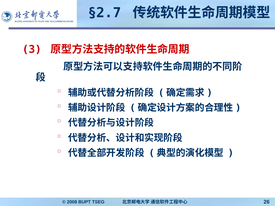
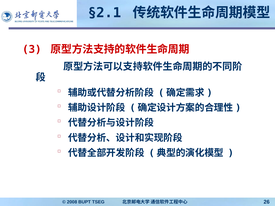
§2.7: §2.7 -> §2.1 (105, 13)
